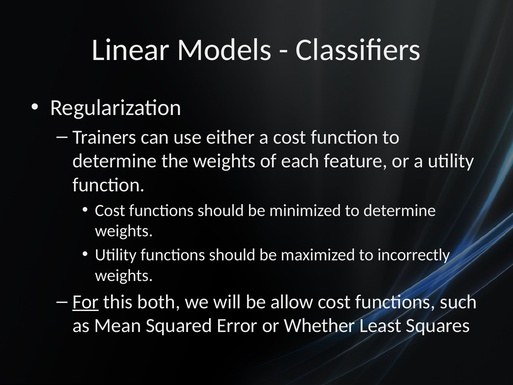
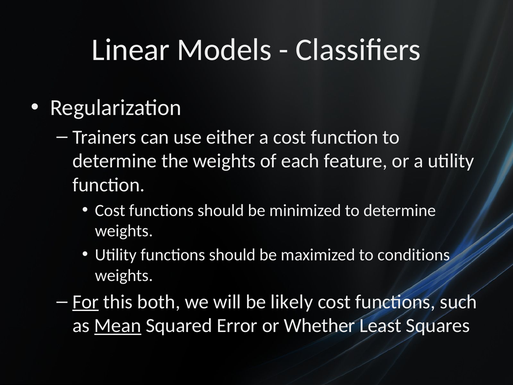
incorrectly: incorrectly -> conditions (414, 255)
allow: allow -> likely (292, 302)
Mean underline: none -> present (118, 326)
